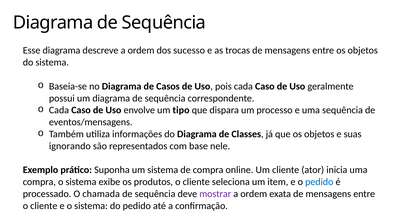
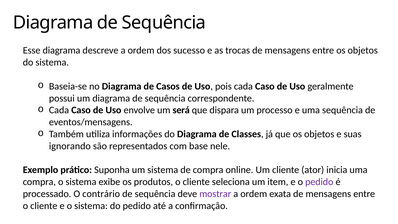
tipo: tipo -> será (181, 110)
pedido colour: blue -> purple (319, 182)
chamada: chamada -> contrário (101, 194)
